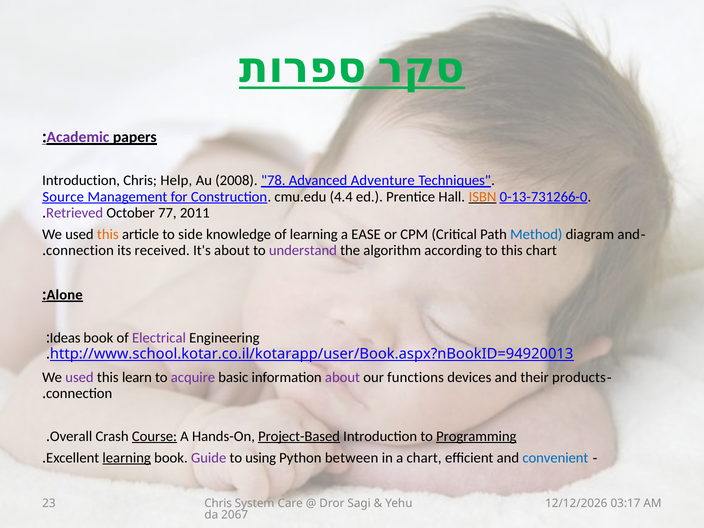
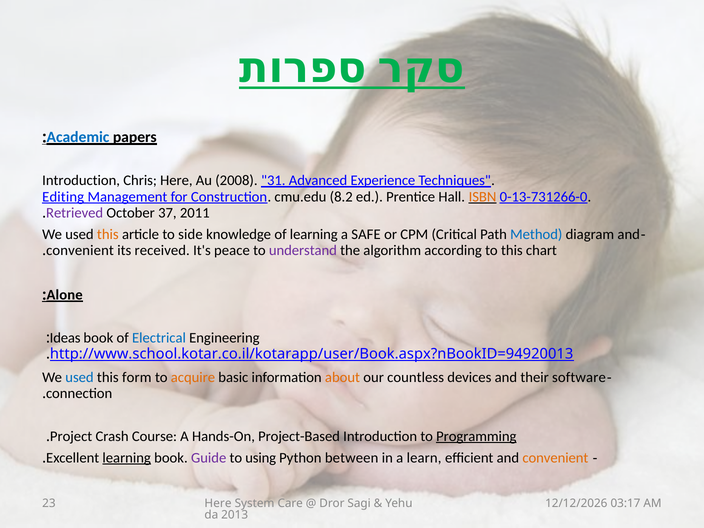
Academic colour: purple -> blue (78, 137)
Chris Help: Help -> Here (176, 181)
78: 78 -> 31 (273, 181)
Adventure: Adventure -> Experience (383, 181)
Source: Source -> Editing (63, 197)
4.4: 4.4 -> 8.2 (341, 197)
77: 77 -> 37 (167, 213)
EASE: EASE -> SAFE (366, 234)
connection: connection -> convenient (80, 250)
It's about: about -> peace (232, 250)
Electrical colour: purple -> blue (159, 338)
used colour: purple -> blue (80, 377)
learn: learn -> form (137, 377)
acquire colour: purple -> orange (193, 377)
about colour: purple -> orange (343, 377)
functions: functions -> countless (416, 377)
products: products -> software (579, 377)
Overall: Overall -> Project (71, 436)
Course underline: present -> none (154, 436)
Project-Based underline: present -> none (299, 436)
a chart: chart -> learn (424, 458)
convenient colour: blue -> orange (555, 458)
Chris: Chris -> Here (218, 503)
2067: 2067 -> 2013 (235, 515)
